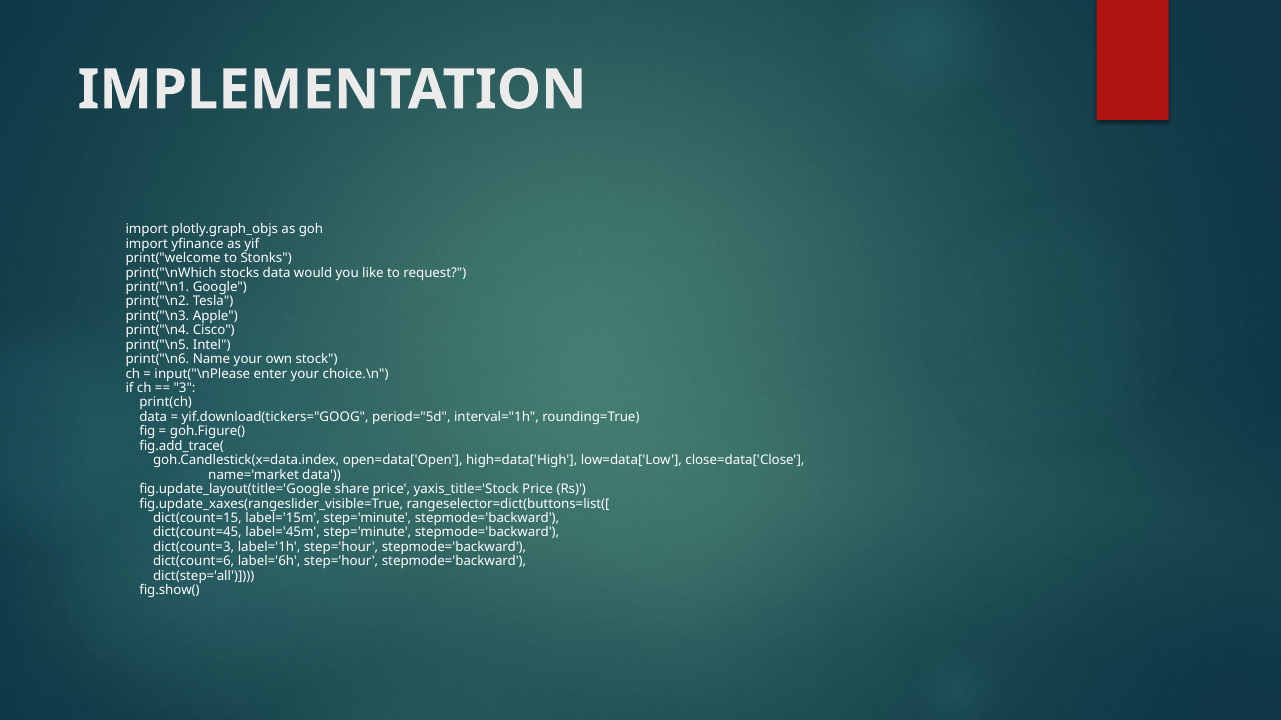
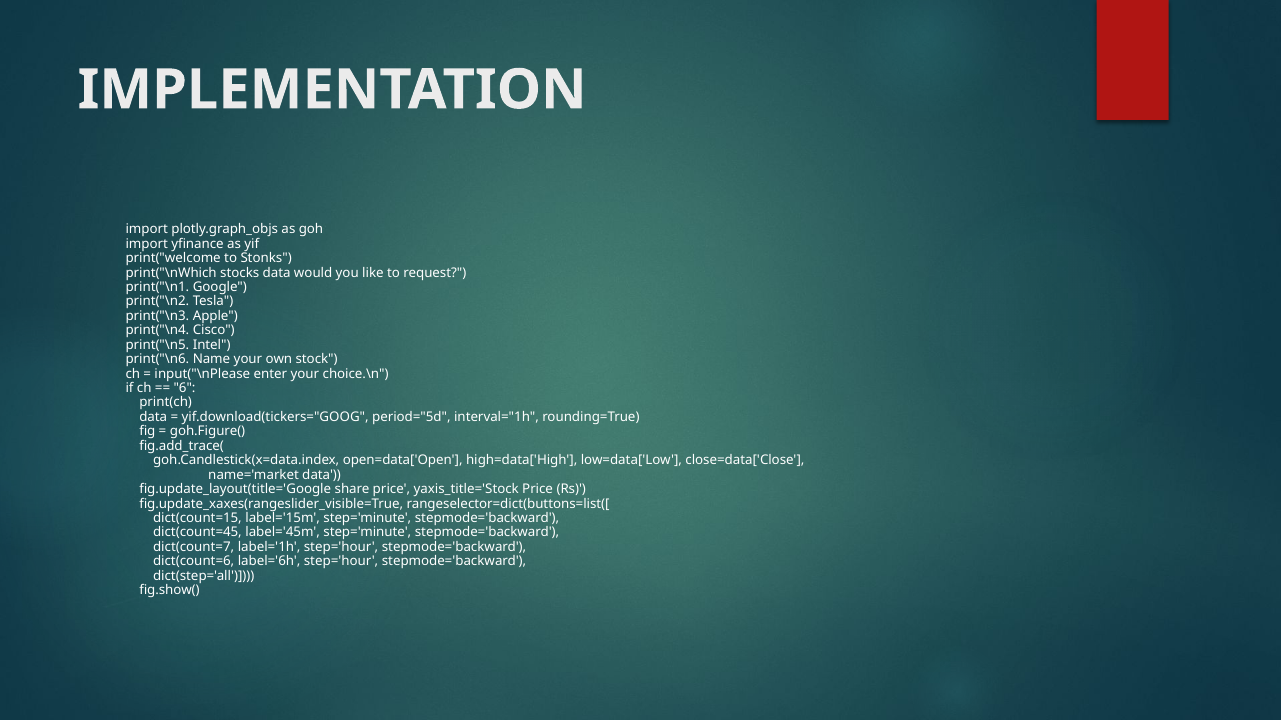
3: 3 -> 6 (185, 388)
dict(count=3: dict(count=3 -> dict(count=7 (194, 547)
